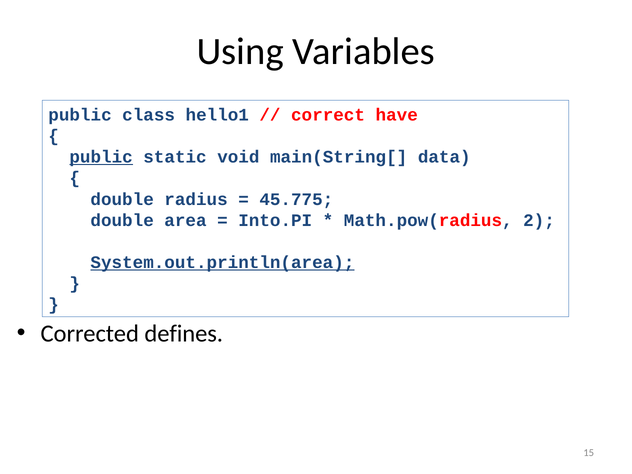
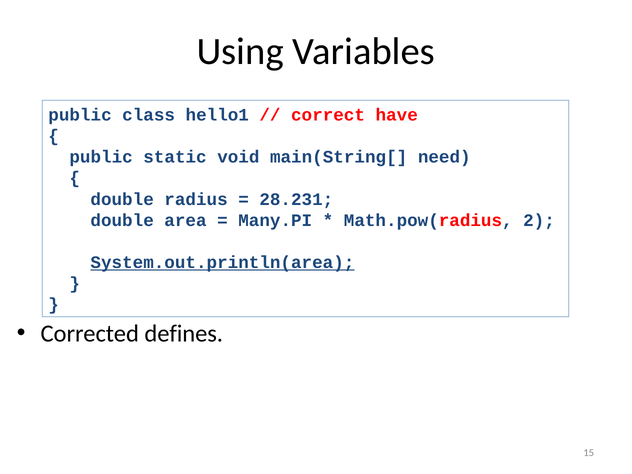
public underline: present -> none (101, 157)
data: data -> need (444, 157)
45.775: 45.775 -> 28.231 (296, 199)
Into.PI: Into.PI -> Many.PI (275, 220)
